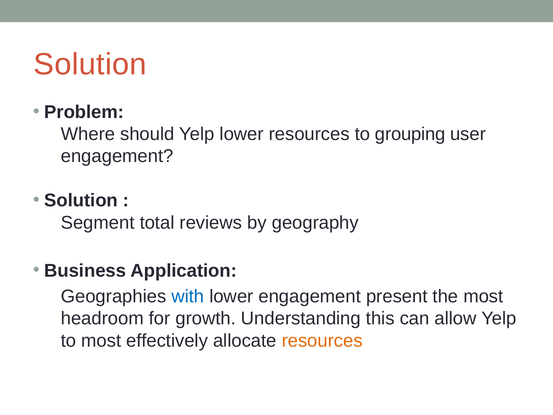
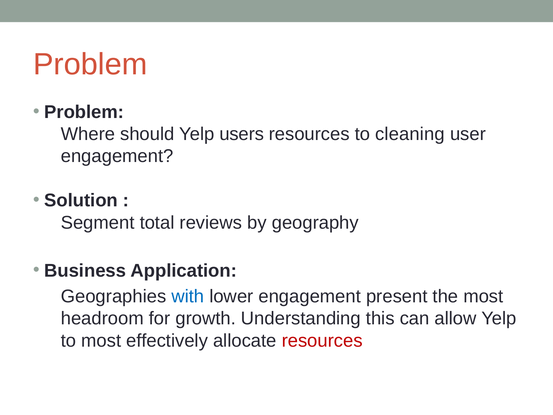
Solution: Solution -> Problem (90, 64)
Yelp lower: lower -> users (242, 134)
grouping: grouping -> cleaning (410, 134)
resources colour: orange -> red (322, 340)
